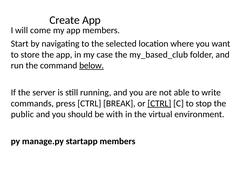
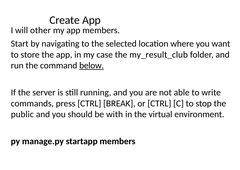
come: come -> other (40, 30)
my_based_club: my_based_club -> my_result_club (159, 55)
CTRL underline: present -> none (159, 103)
